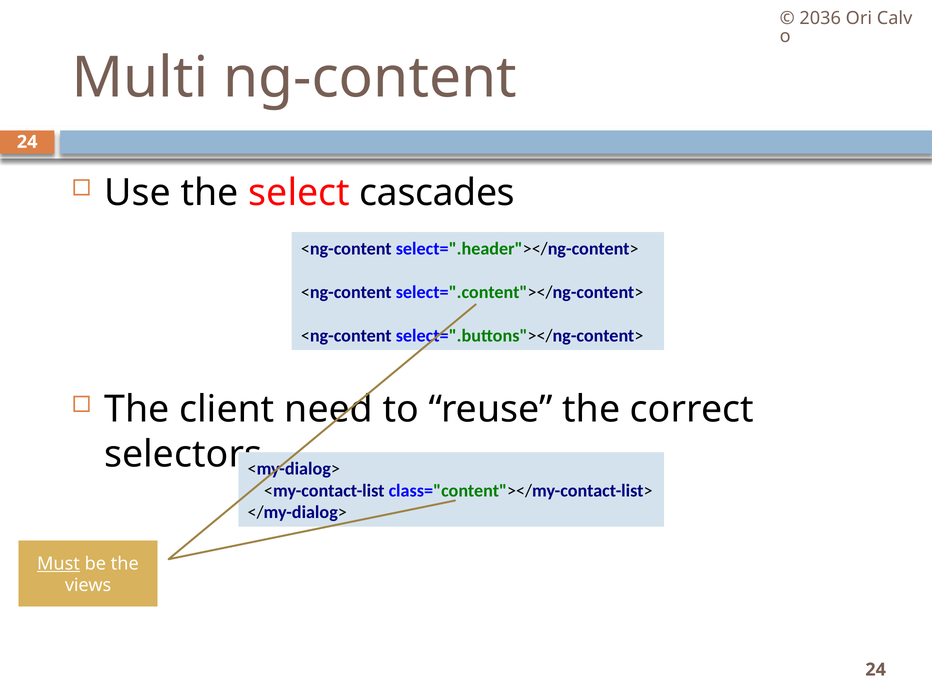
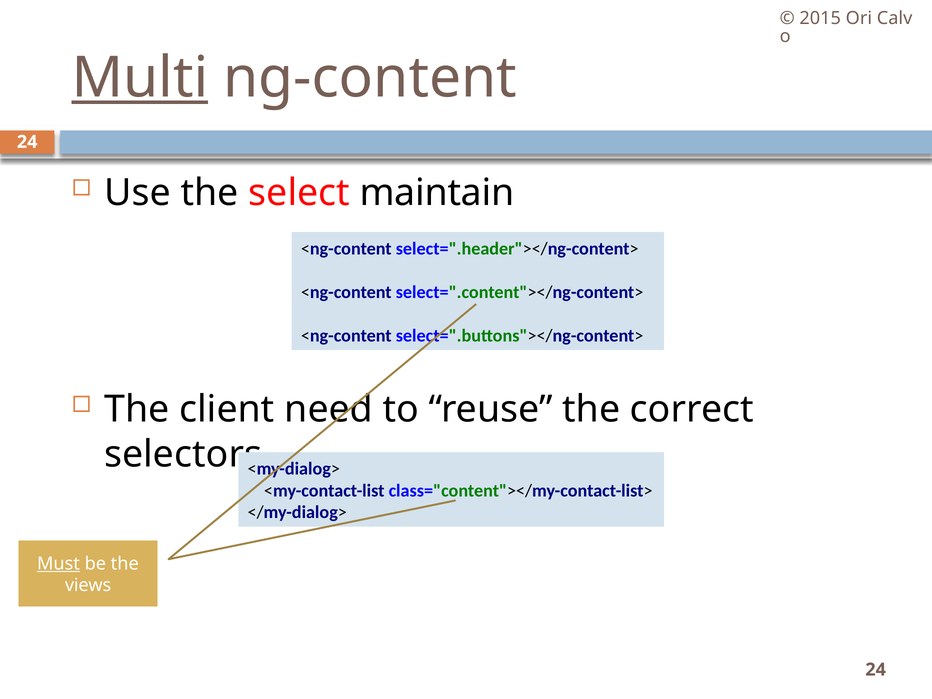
2036: 2036 -> 2015 (820, 18)
Multi underline: none -> present (140, 78)
cascades: cascades -> maintain (437, 193)
